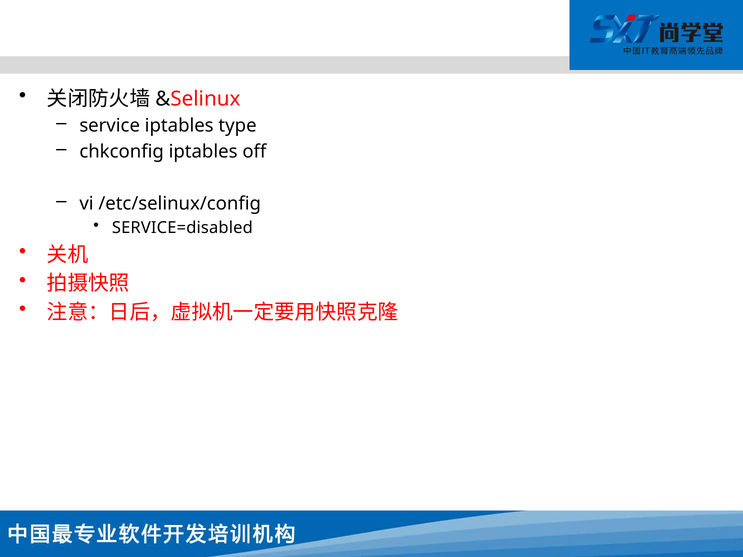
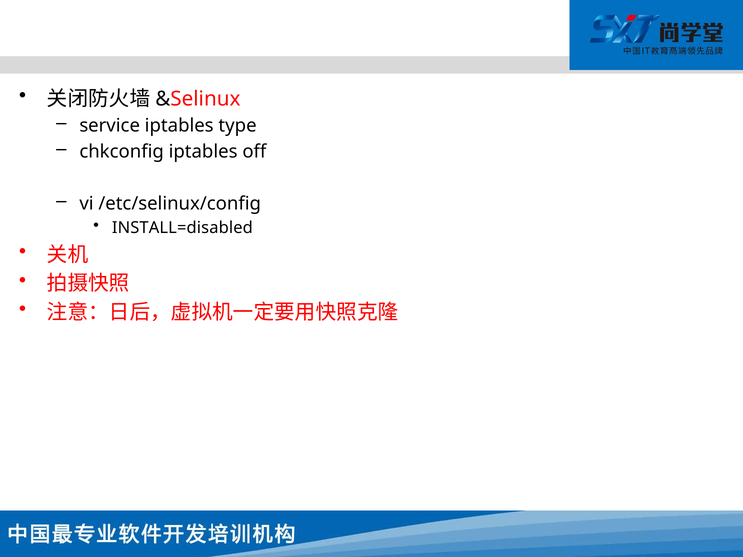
SERVICE=disabled: SERVICE=disabled -> INSTALL=disabled (182, 228)
